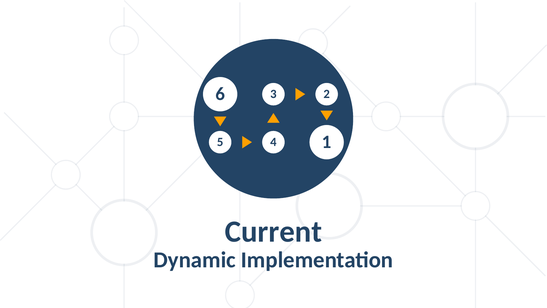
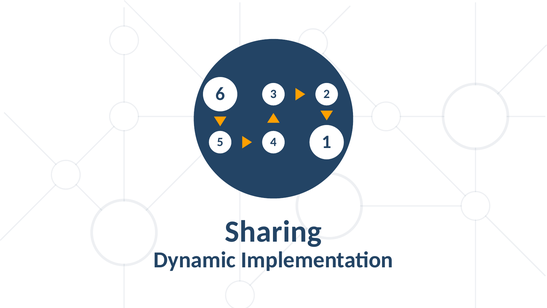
Current: Current -> Sharing (273, 231)
